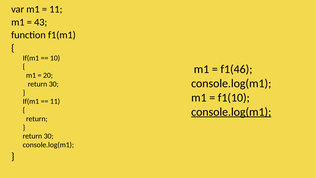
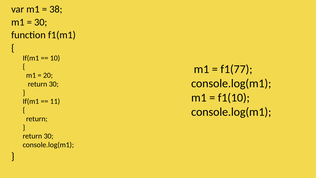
11: 11 -> 38 (56, 9)
43: 43 -> 30 (41, 22)
f1(46: f1(46 -> f1(77 (236, 69)
console.log(m1 underline: present -> none (231, 112)
